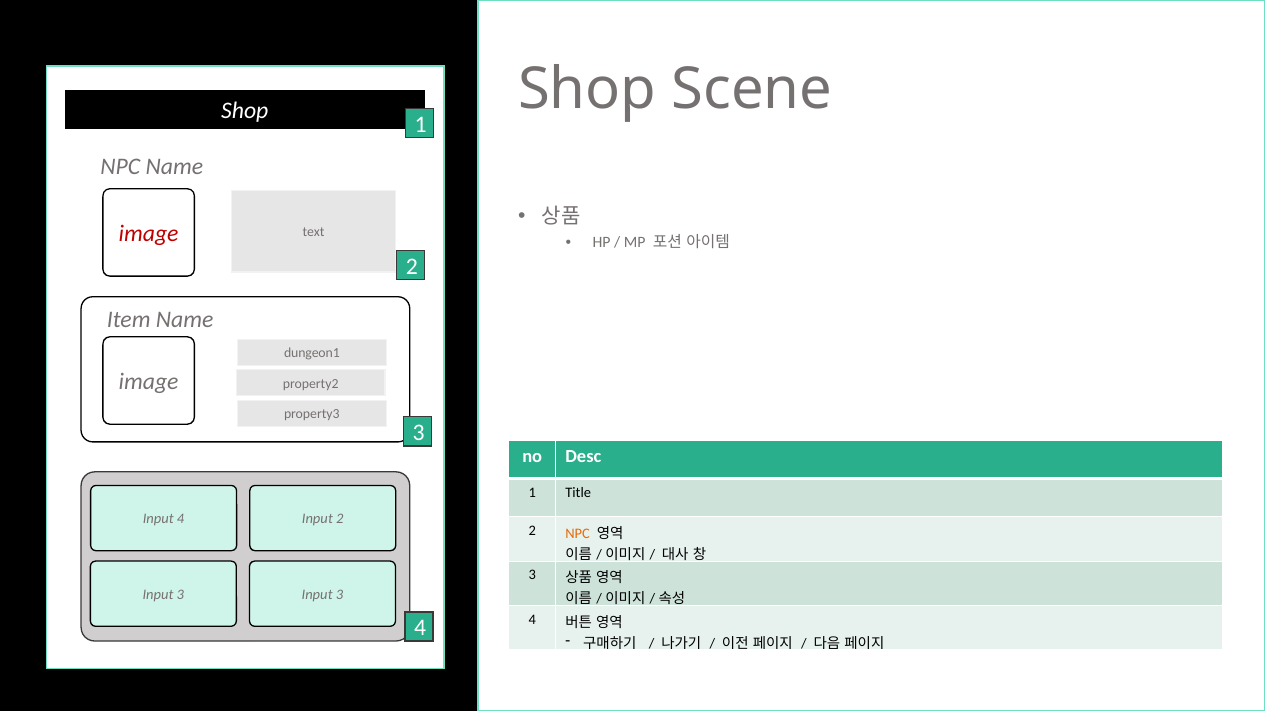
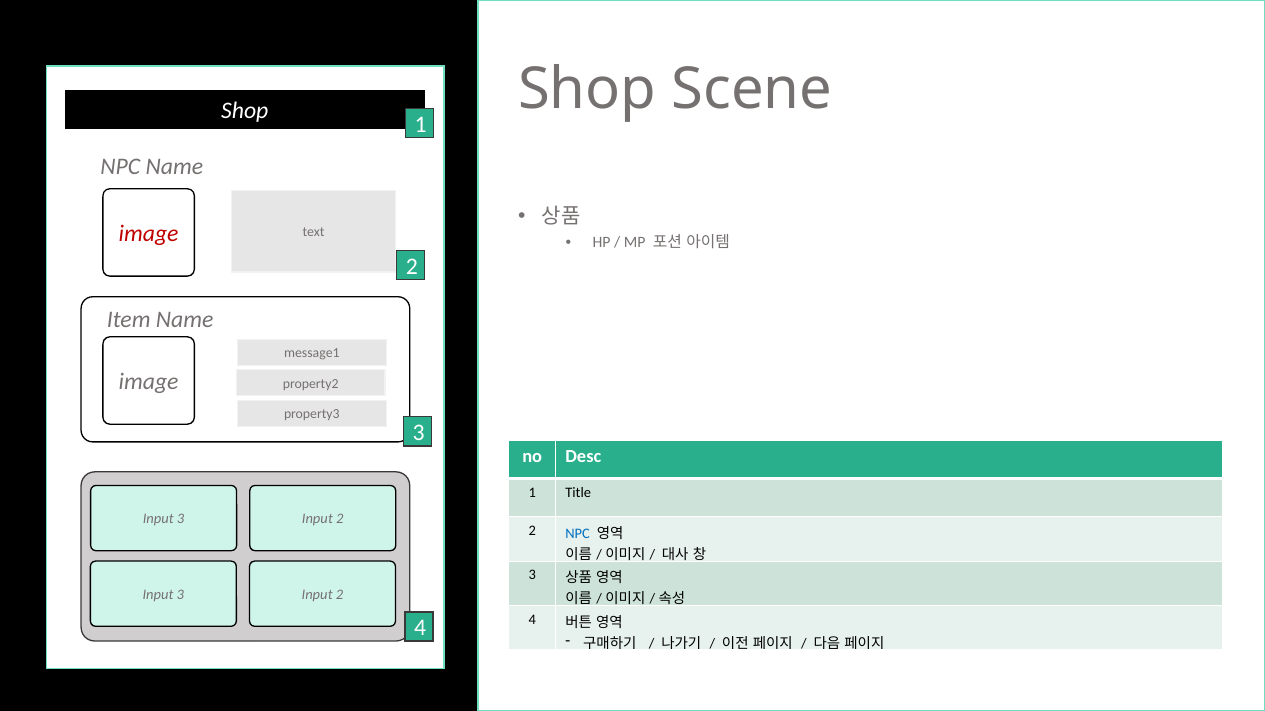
dungeon1: dungeon1 -> message1 (312, 353)
4: 4 -> 3 (181, 519)
NPC colour: orange -> blue (578, 534)
3: 3 -> 2 (339, 595)
